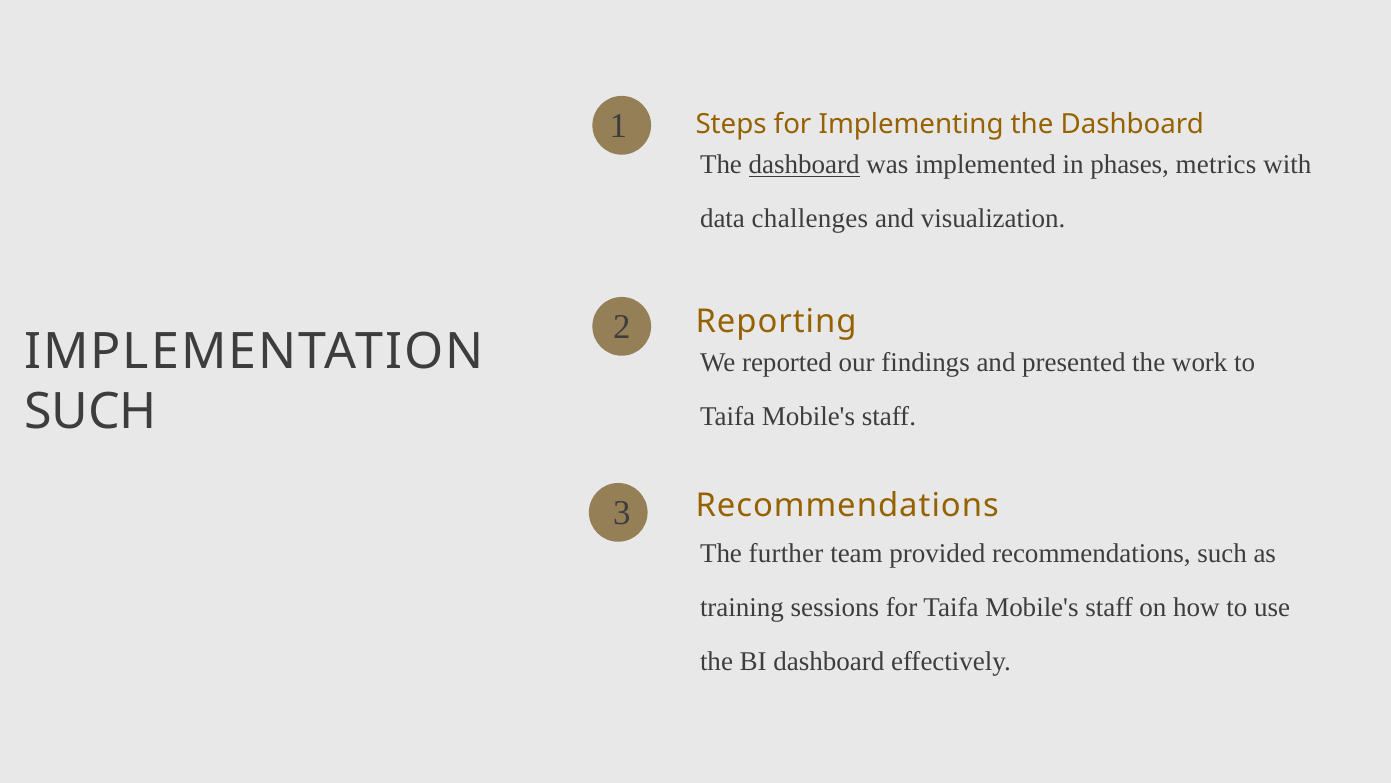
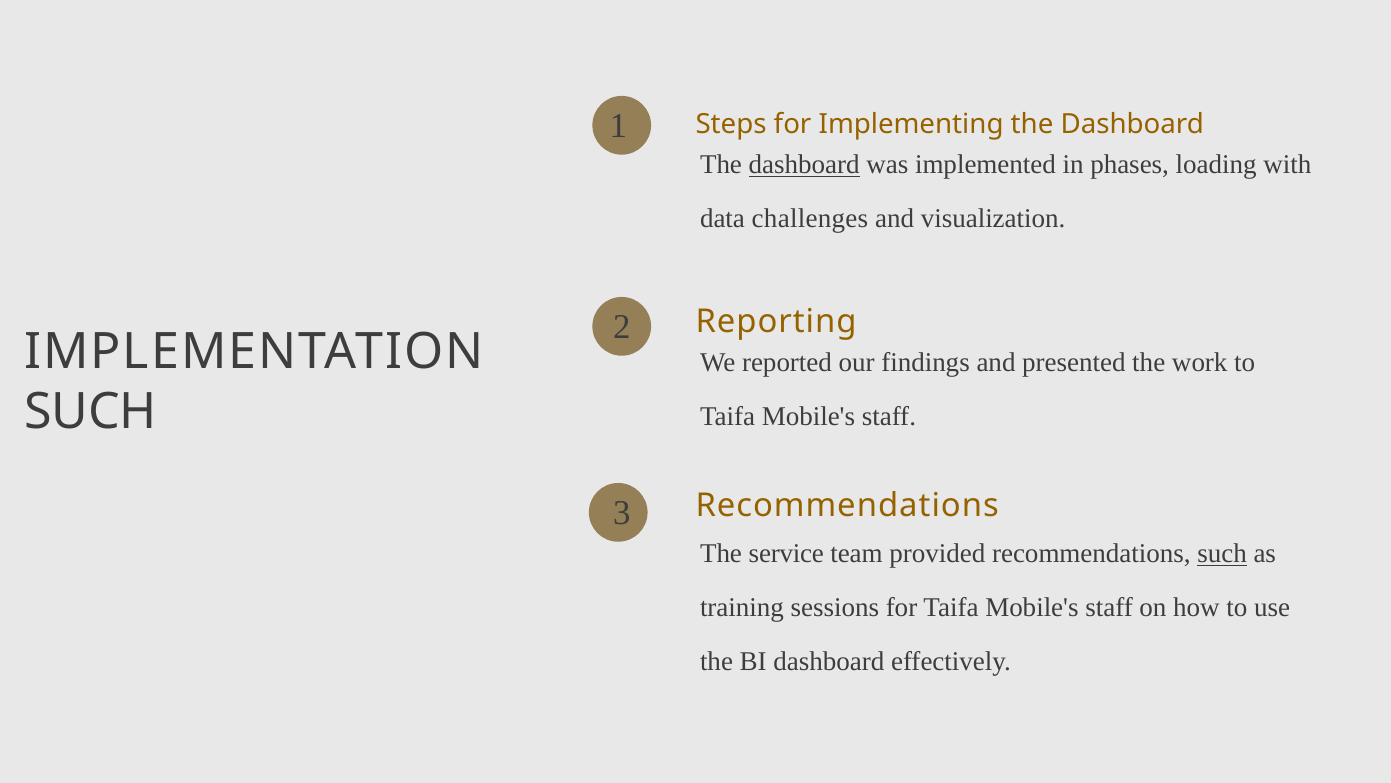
metrics: metrics -> loading (1216, 165)
further: further -> service (786, 553)
such underline: none -> present (1222, 553)
